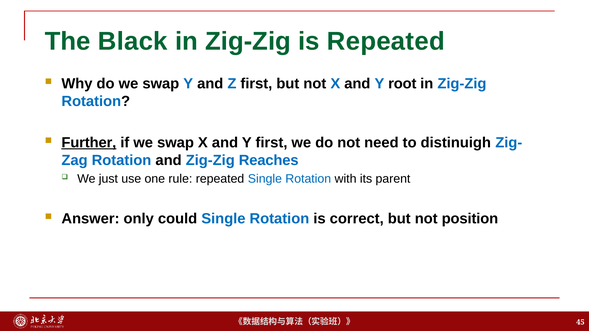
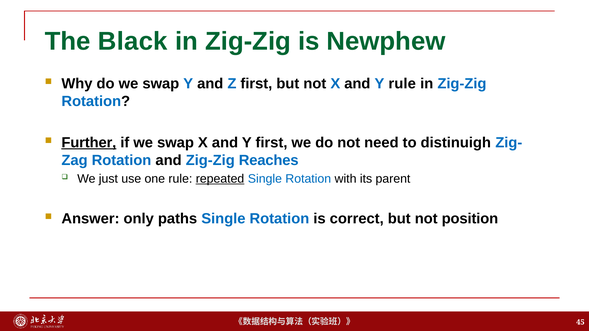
is Repeated: Repeated -> Newphew (386, 41)
Y root: root -> rule (402, 84)
repeated underline: none -> present (220, 179)
could: could -> paths (178, 219)
